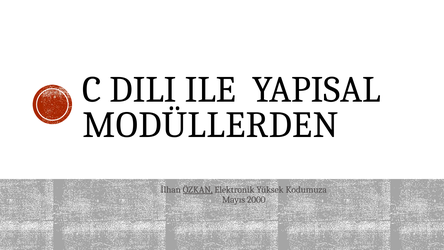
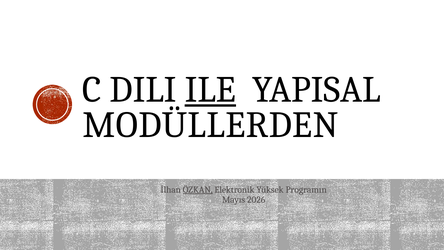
ILE underline: none -> present (210, 89)
Kodumuza: Kodumuza -> Programın (306, 189)
2000: 2000 -> 2026 (256, 199)
